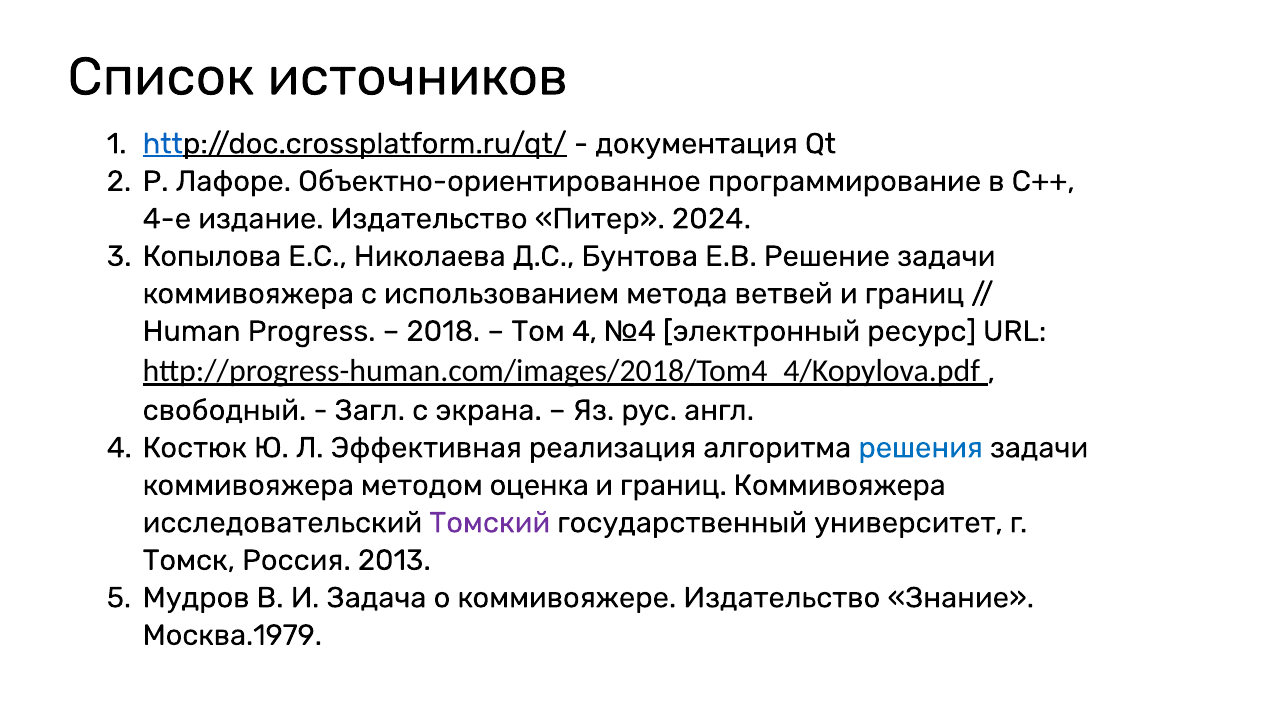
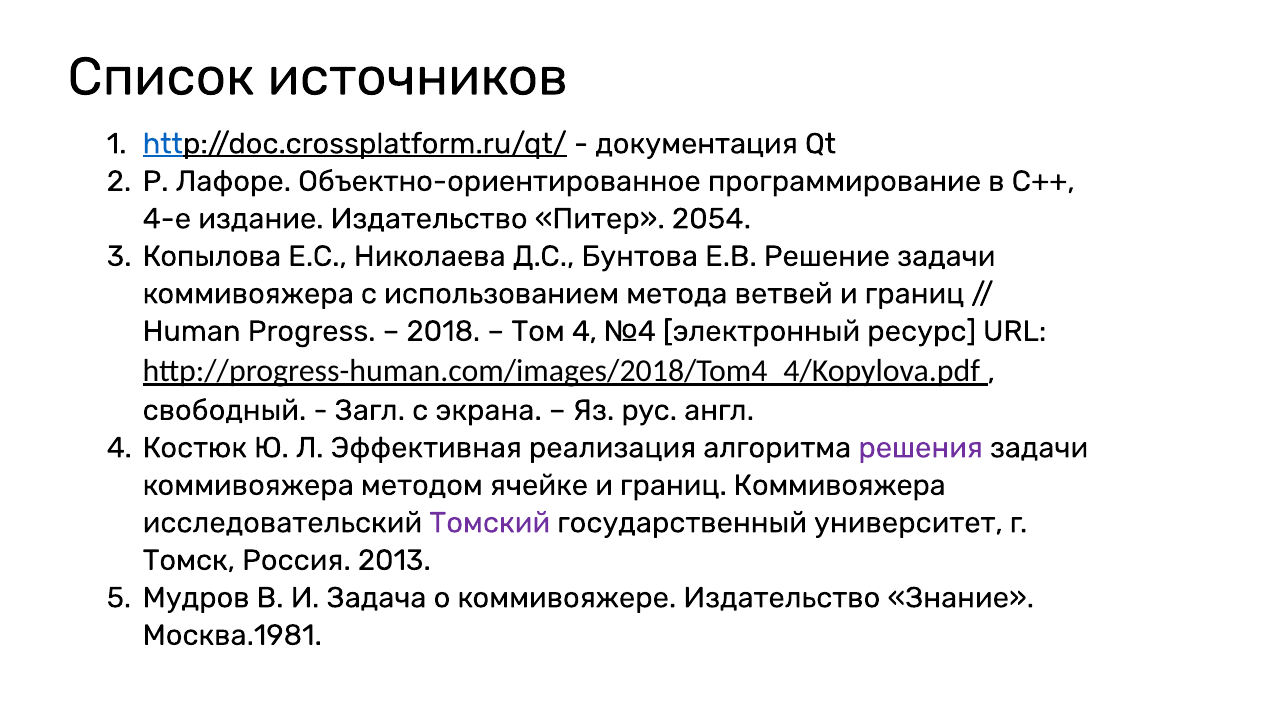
2024: 2024 -> 2054 (711, 219)
решения colour: blue -> purple (921, 448)
оценка: оценка -> ячейке (539, 485)
Москва.1979: Москва.1979 -> Москва.1981 (232, 635)
